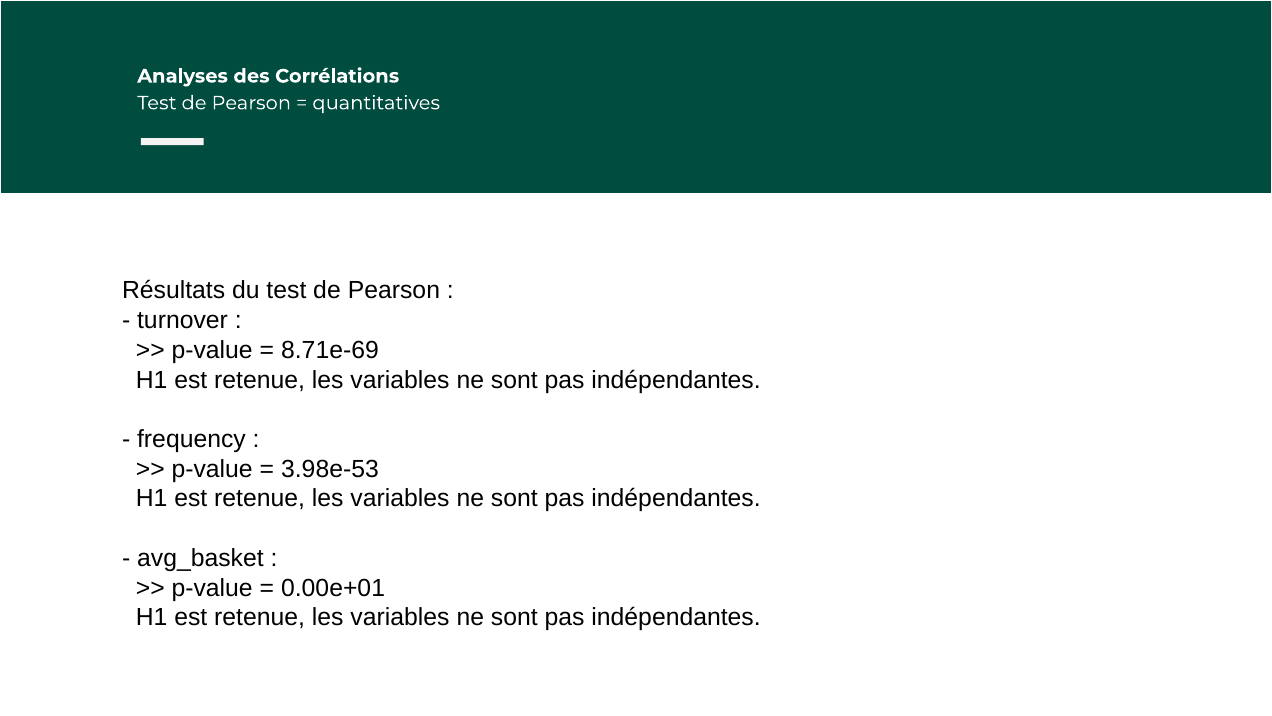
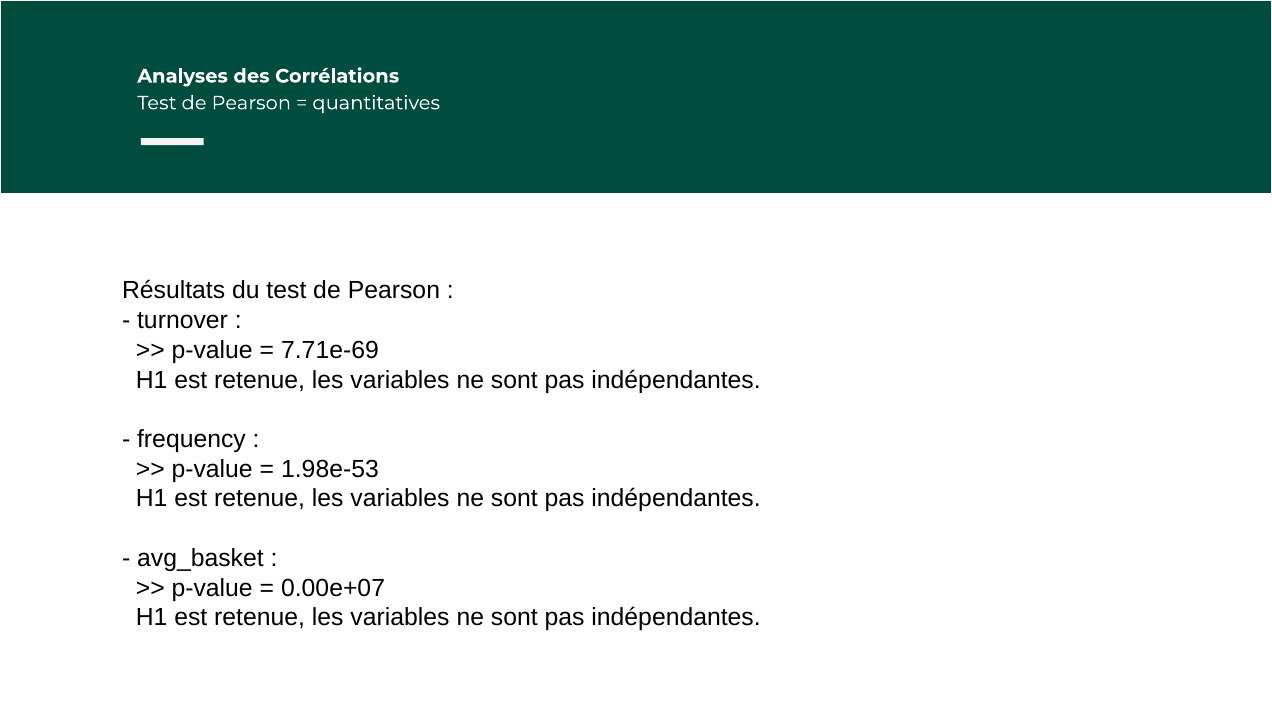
8.71e-69: 8.71e-69 -> 7.71e-69 (330, 350)
3.98e-53: 3.98e-53 -> 1.98e-53 (330, 469)
0.00e+01: 0.00e+01 -> 0.00e+07 (333, 587)
